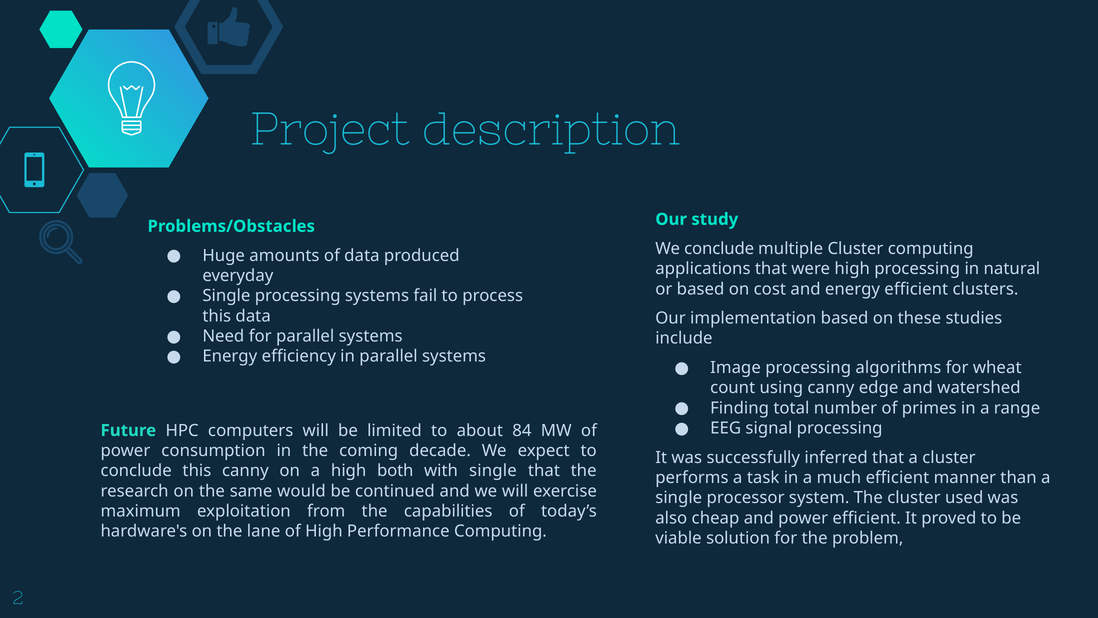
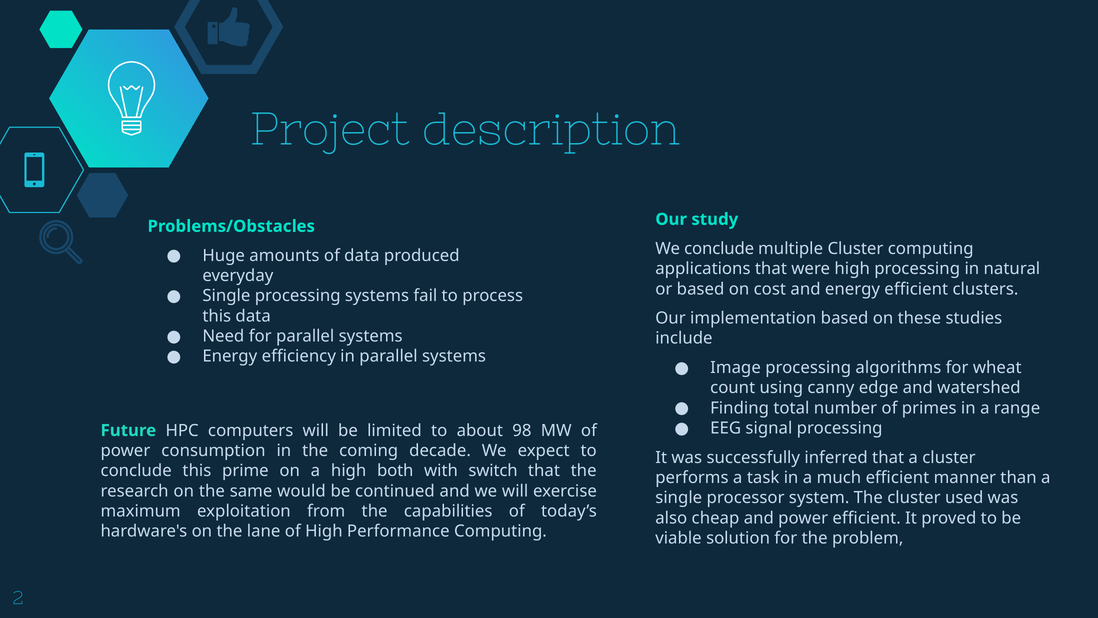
84: 84 -> 98 (522, 430)
this canny: canny -> prime (245, 471)
with single: single -> switch (493, 471)
